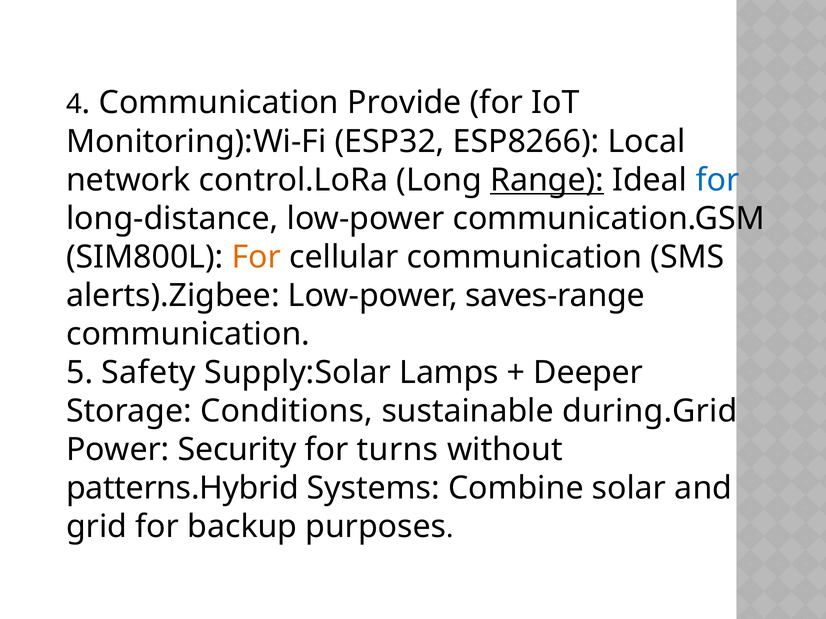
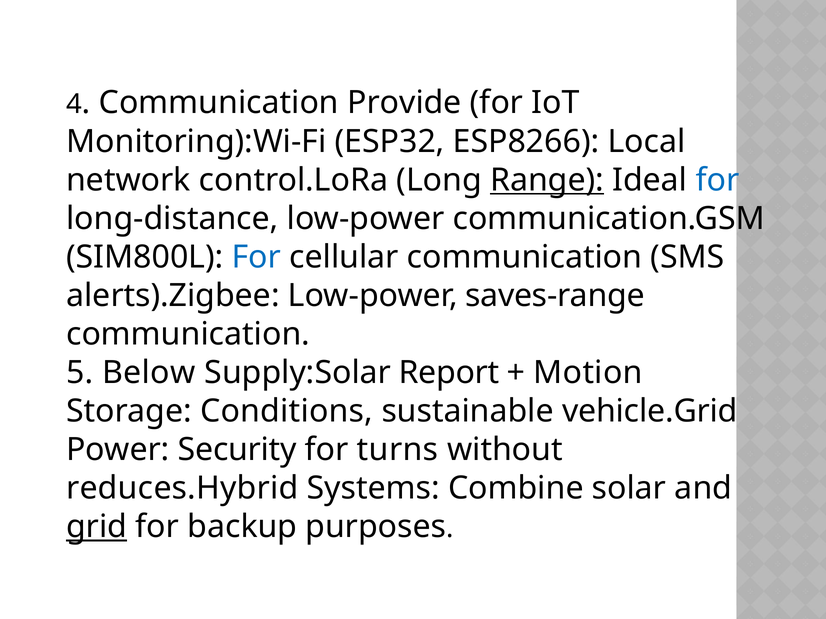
For colour: orange -> blue (256, 257)
Safety: Safety -> Below (149, 373)
Lamps: Lamps -> Report (449, 373)
Deeper: Deeper -> Motion (588, 373)
during.Grid: during.Grid -> vehicle.Grid (650, 412)
patterns.Hybrid: patterns.Hybrid -> reduces.Hybrid (182, 489)
grid underline: none -> present (97, 527)
